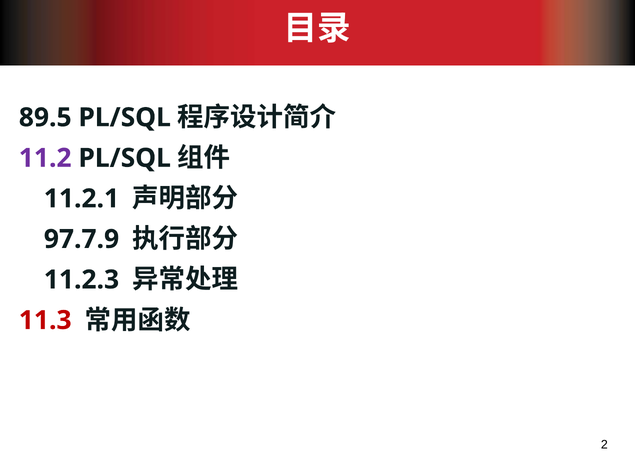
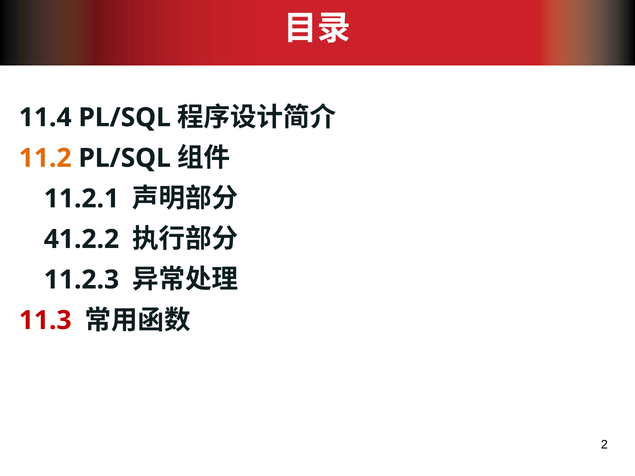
89.5: 89.5 -> 11.4 (45, 118)
11.2 colour: purple -> orange (45, 158)
97.7.9: 97.7.9 -> 41.2.2 (81, 239)
